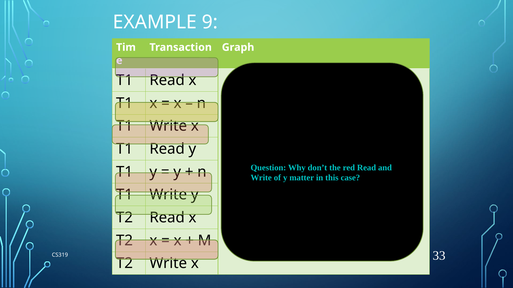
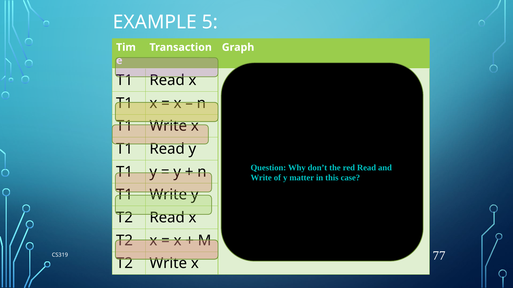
9: 9 -> 5 (210, 22)
33: 33 -> 77 (439, 256)
